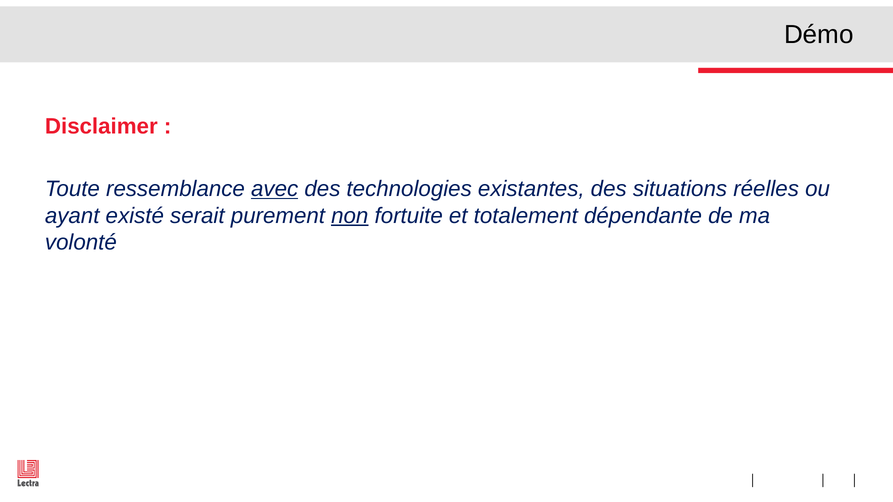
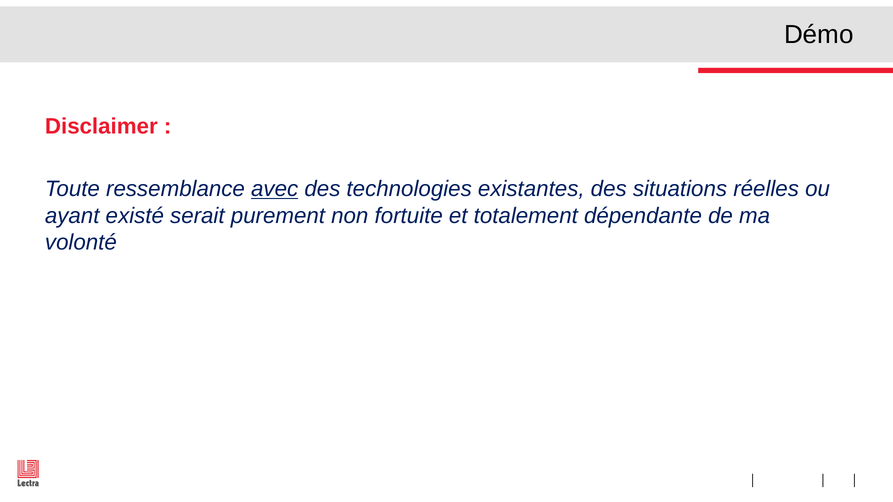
non underline: present -> none (350, 216)
